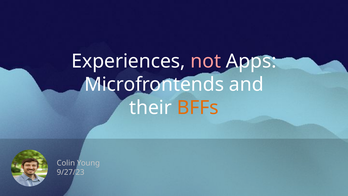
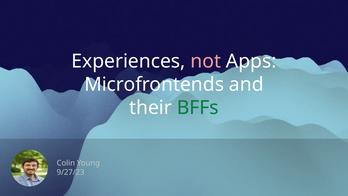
BFFs colour: orange -> green (198, 108)
